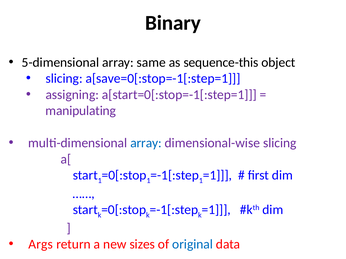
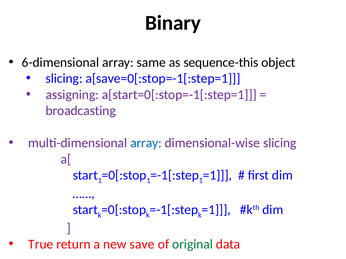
5-dimensional: 5-dimensional -> 6-dimensional (60, 63)
manipulating: manipulating -> broadcasting (81, 111)
Args: Args -> True (41, 245)
sizes: sizes -> save (142, 245)
original colour: blue -> green (193, 245)
